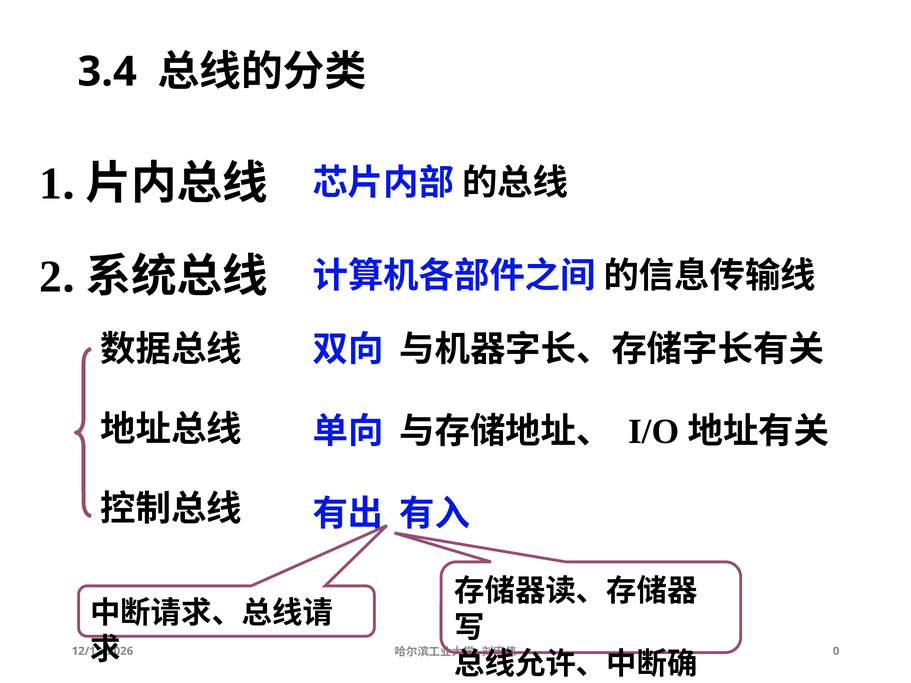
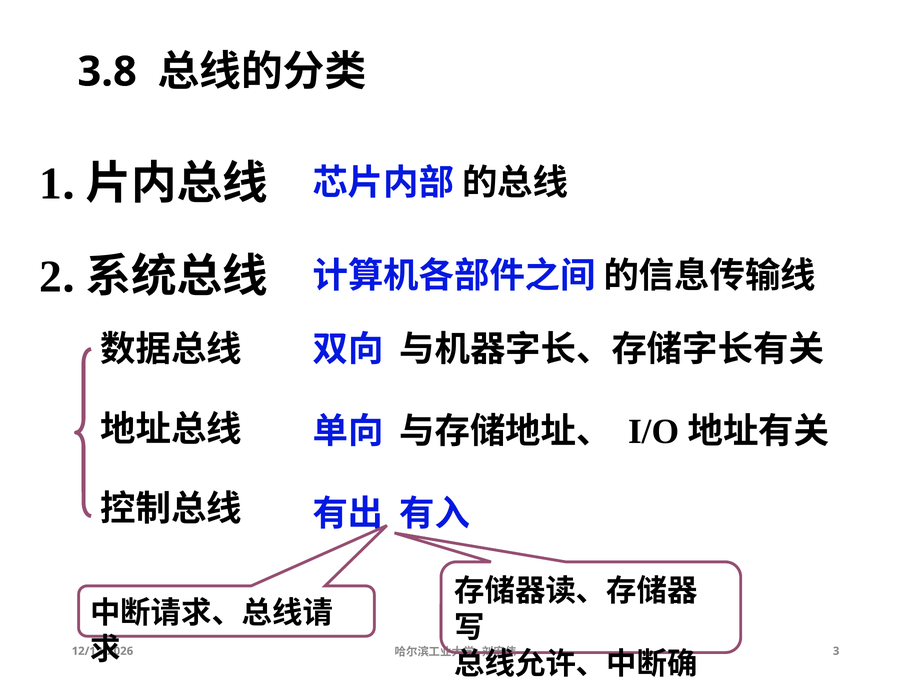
3.4: 3.4 -> 3.8 (107, 72)
0: 0 -> 3 (836, 651)
